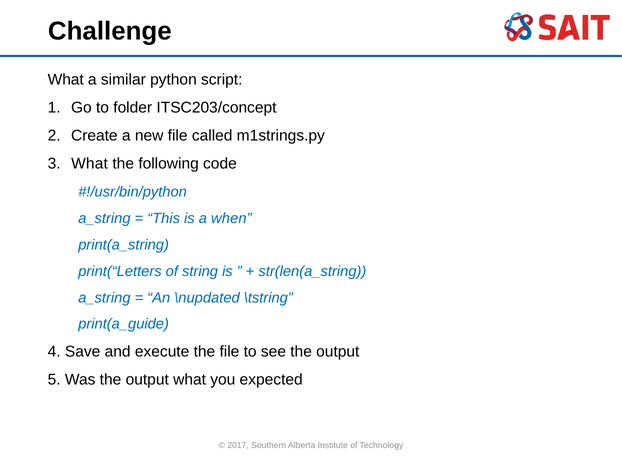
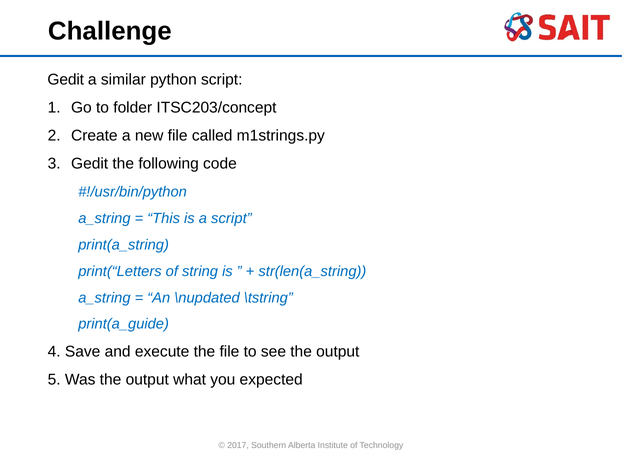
What: What -> Gedit (66, 80)
What: What -> Gedit (90, 164)
a when: when -> script (231, 219)
